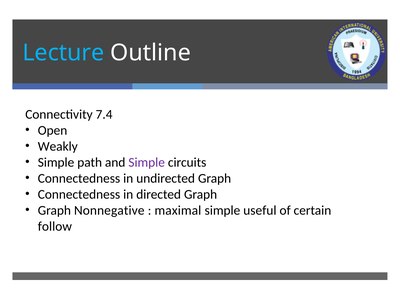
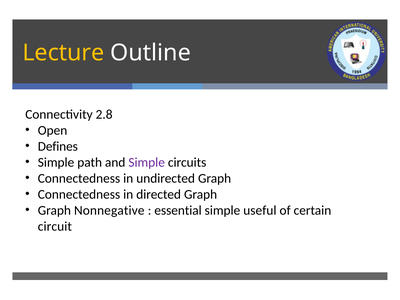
Lecture colour: light blue -> yellow (63, 53)
7.4: 7.4 -> 2.8 (104, 114)
Weakly: Weakly -> Defines (58, 146)
maximal: maximal -> essential (178, 210)
follow: follow -> circuit (55, 226)
